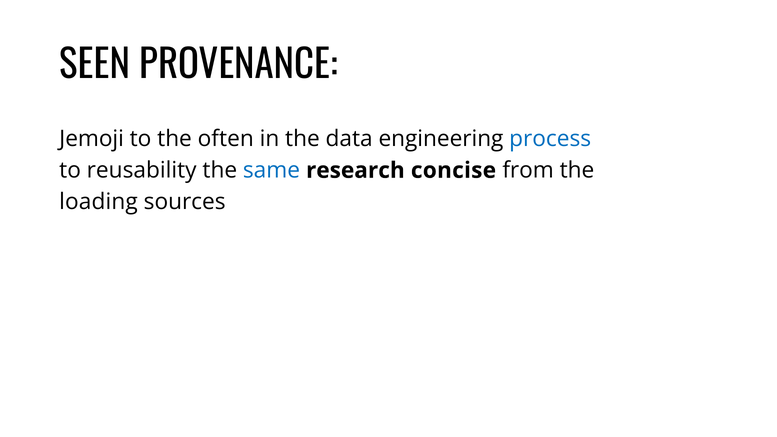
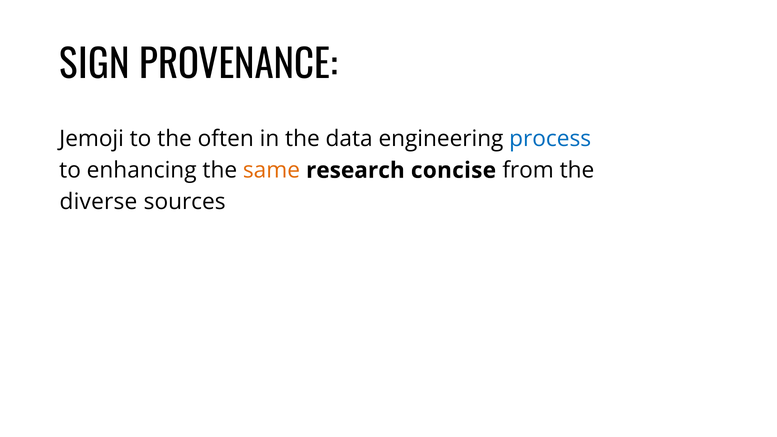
SEEN: SEEN -> SIGN (95, 65)
reusability: reusability -> enhancing (142, 170)
same colour: blue -> orange (271, 170)
loading: loading -> diverse (98, 202)
